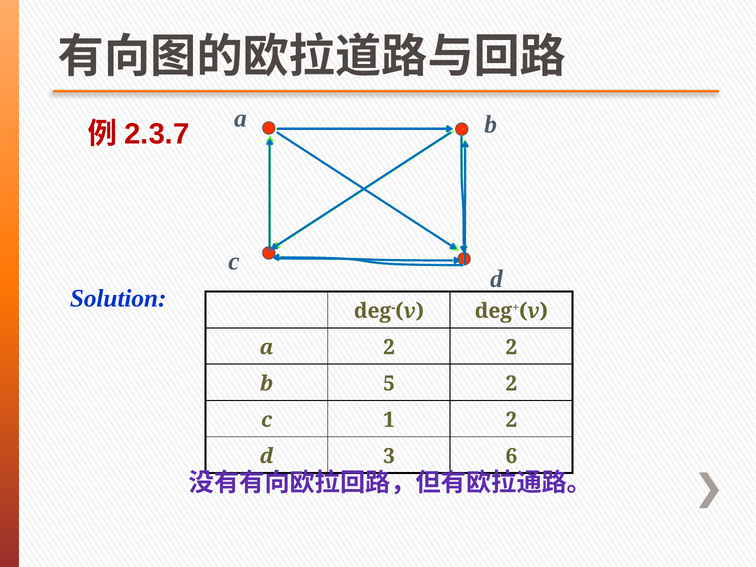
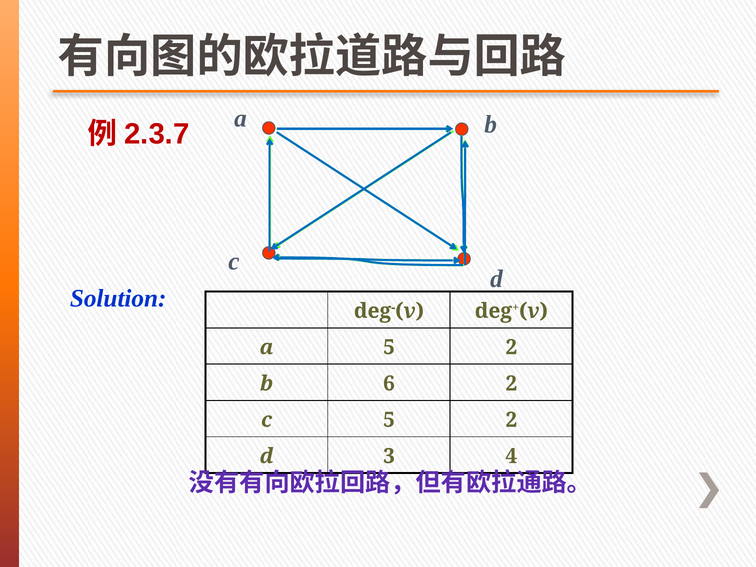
a 2: 2 -> 5 (389, 347)
5: 5 -> 6 (389, 384)
c 1: 1 -> 5 (389, 420)
6: 6 -> 4 (511, 456)
